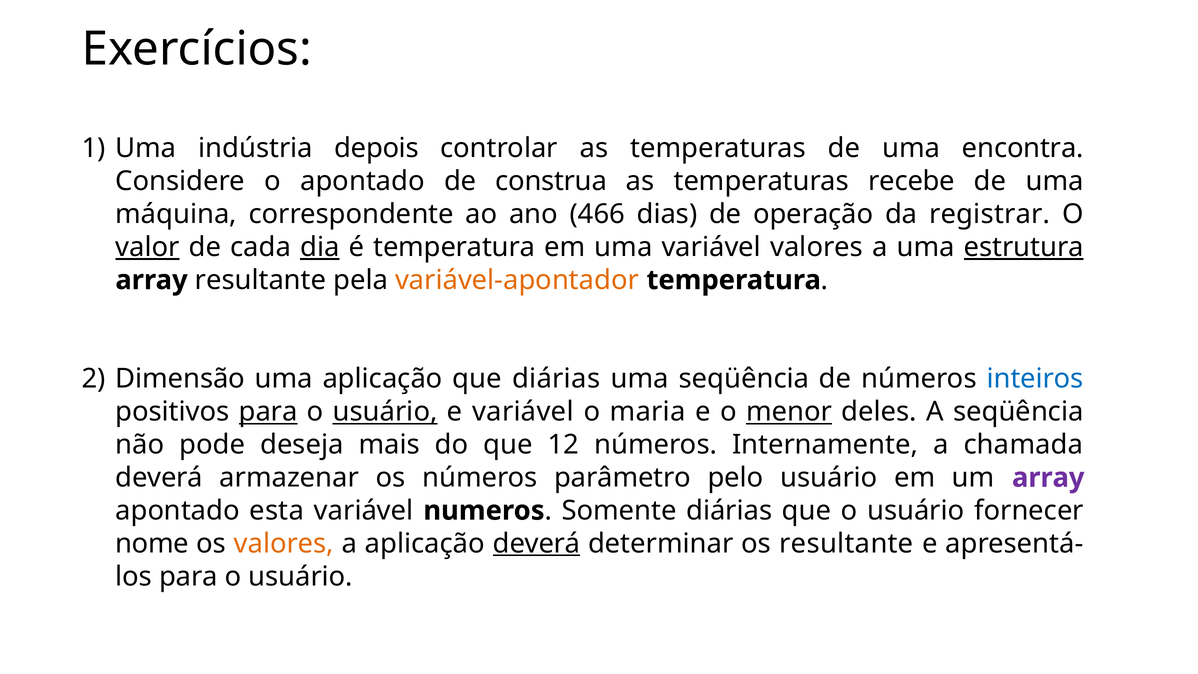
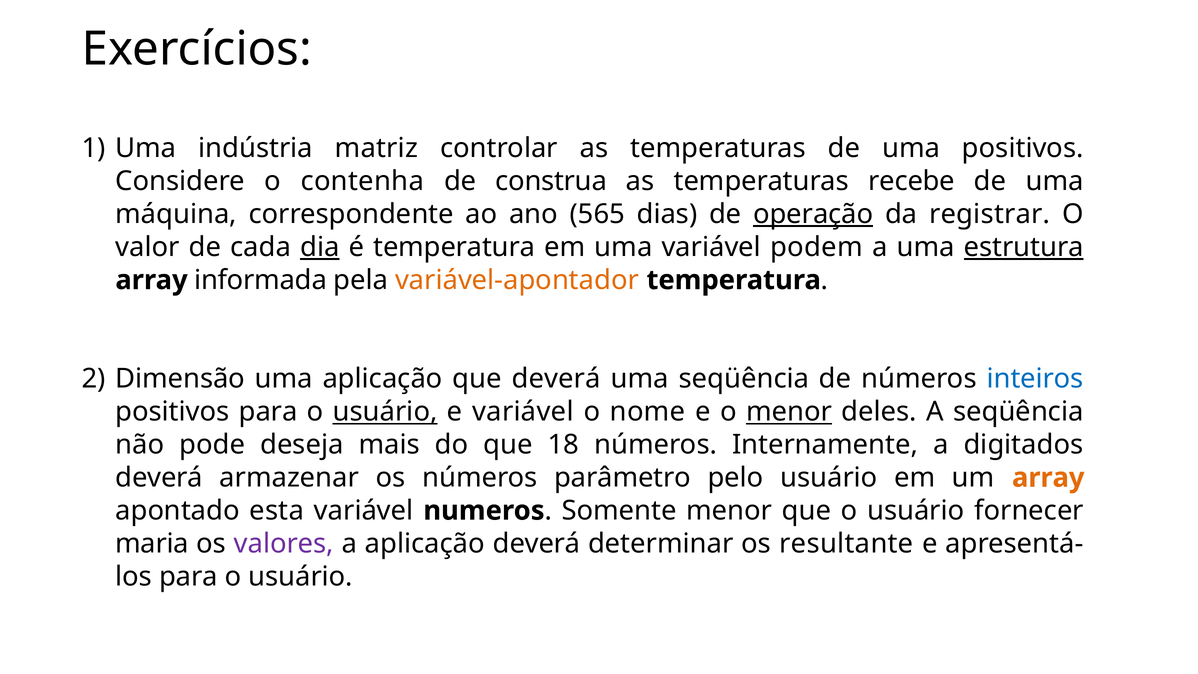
depois: depois -> matriz (376, 148)
uma encontra: encontra -> positivos (1023, 148)
o apontado: apontado -> contenha (362, 181)
466: 466 -> 565 (597, 214)
operação underline: none -> present (813, 214)
valor underline: present -> none (147, 247)
variável valores: valores -> podem (816, 247)
array resultante: resultante -> informada (261, 280)
que diárias: diárias -> deverá (556, 379)
para underline: present -> none (268, 412)
maria: maria -> nome (648, 412)
12: 12 -> 18 (564, 445)
chamada: chamada -> digitados (1023, 445)
array colour: purple -> orange (1048, 478)
Somente diárias: diárias -> menor (729, 511)
nome: nome -> maria (152, 543)
valores colour: orange -> purple (284, 543)
deverá underline: present -> none (537, 543)
